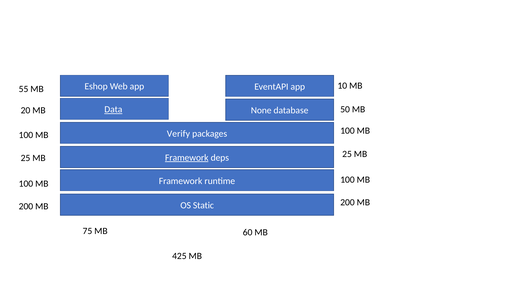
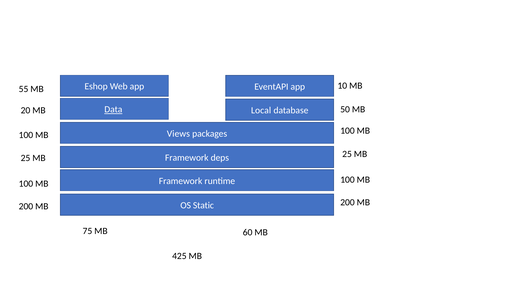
None: None -> Local (261, 110)
Verify: Verify -> Views (178, 134)
Framework underline: present -> none (187, 158)
